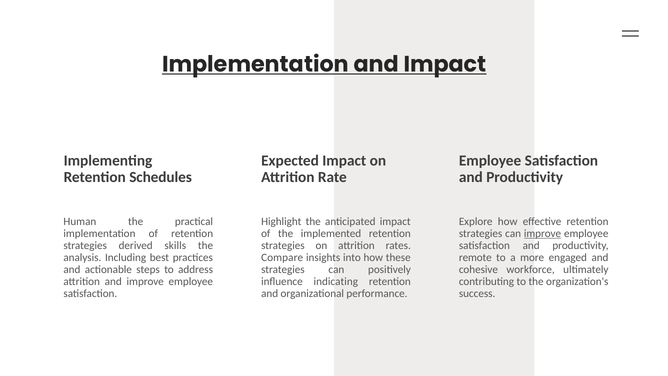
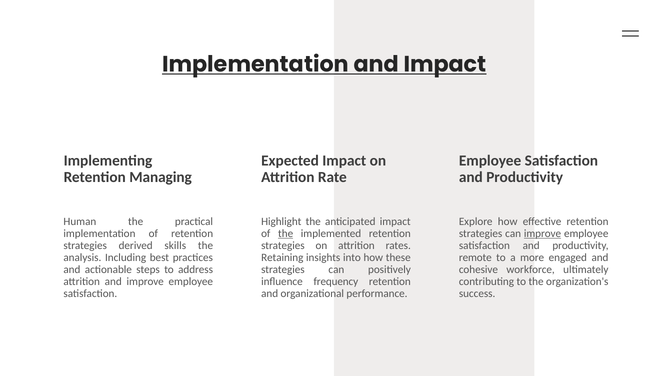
Schedules: Schedules -> Managing (161, 177)
the underline: none -> present (286, 233)
Compare: Compare -> Retaining (282, 257)
indicating: indicating -> frequency (336, 281)
